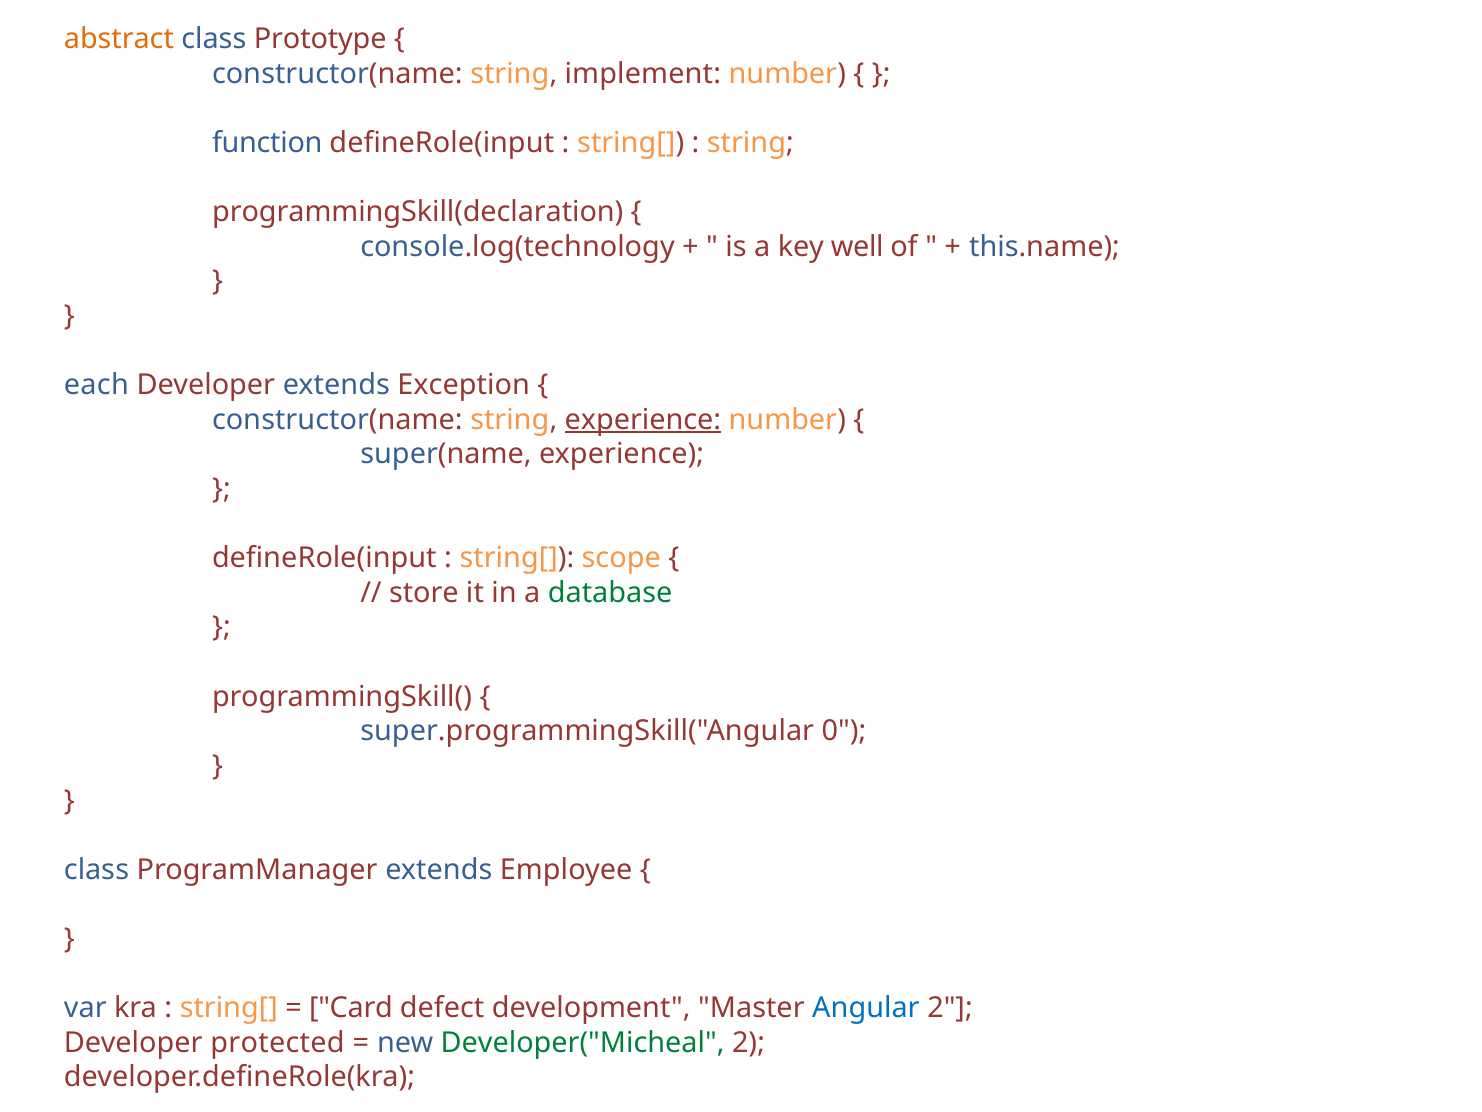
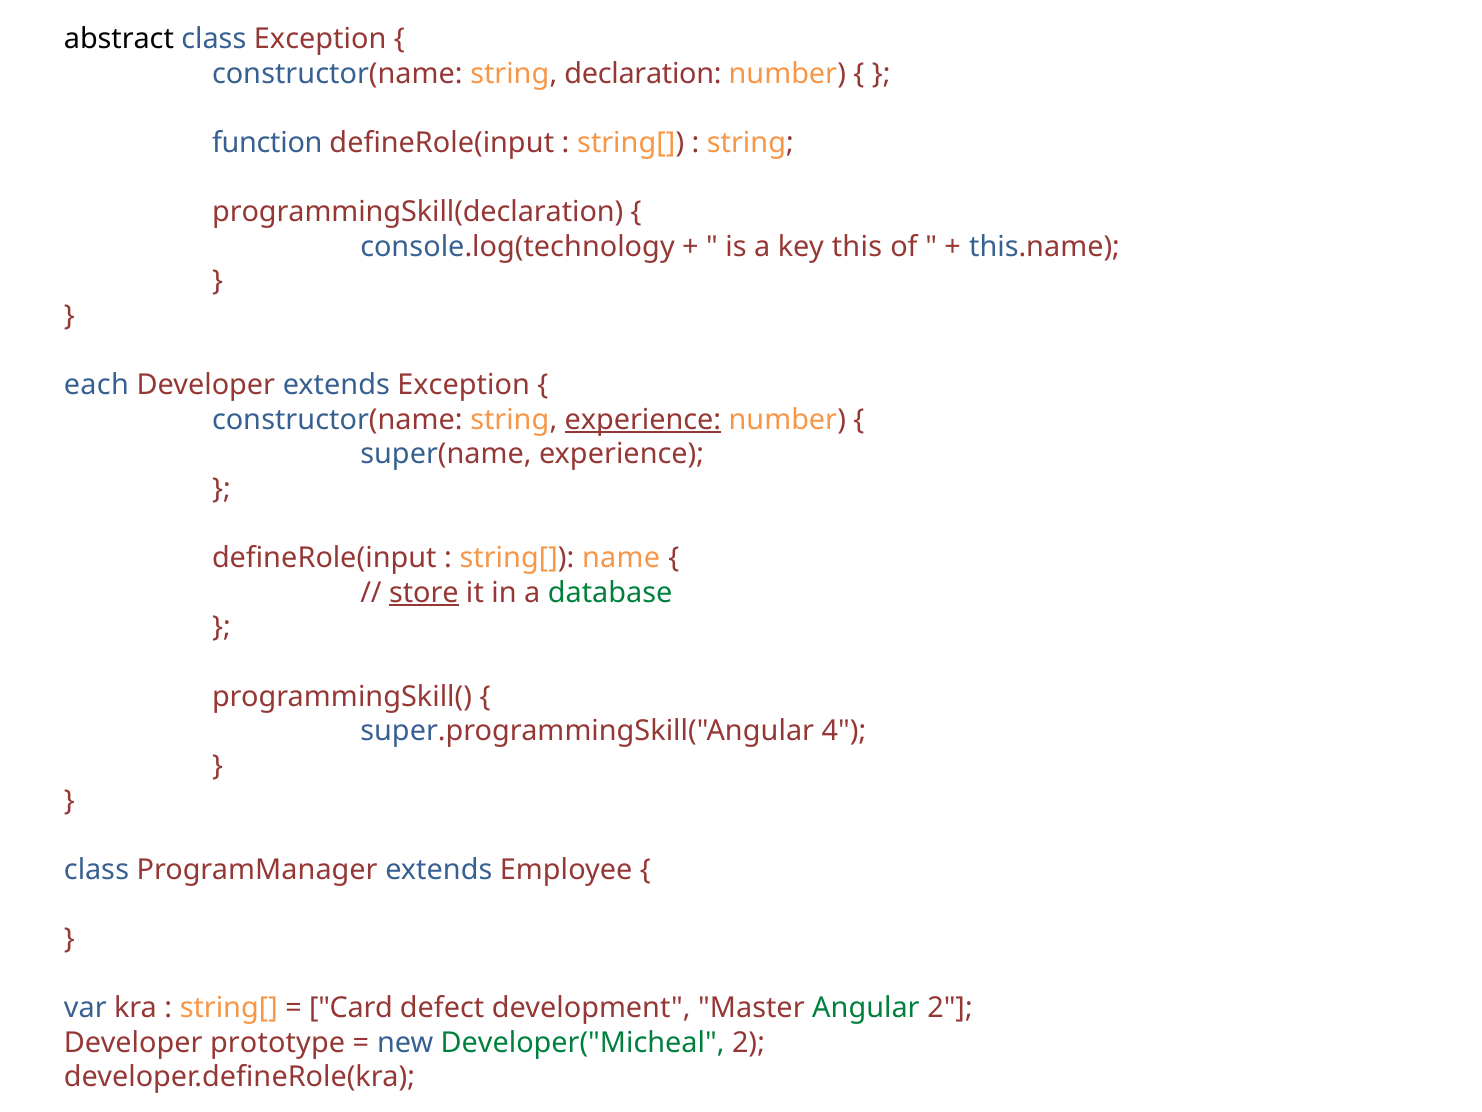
abstract colour: orange -> black (119, 39)
class Prototype: Prototype -> Exception (320, 39)
implement: implement -> declaration (643, 74)
well: well -> this (857, 247)
scope: scope -> name (621, 558)
store underline: none -> present (424, 593)
0: 0 -> 4 (844, 731)
Angular colour: blue -> green (866, 1008)
protected: protected -> prototype (278, 1042)
